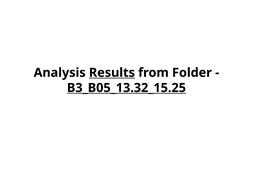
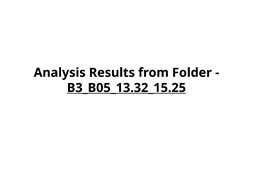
Results underline: present -> none (112, 73)
